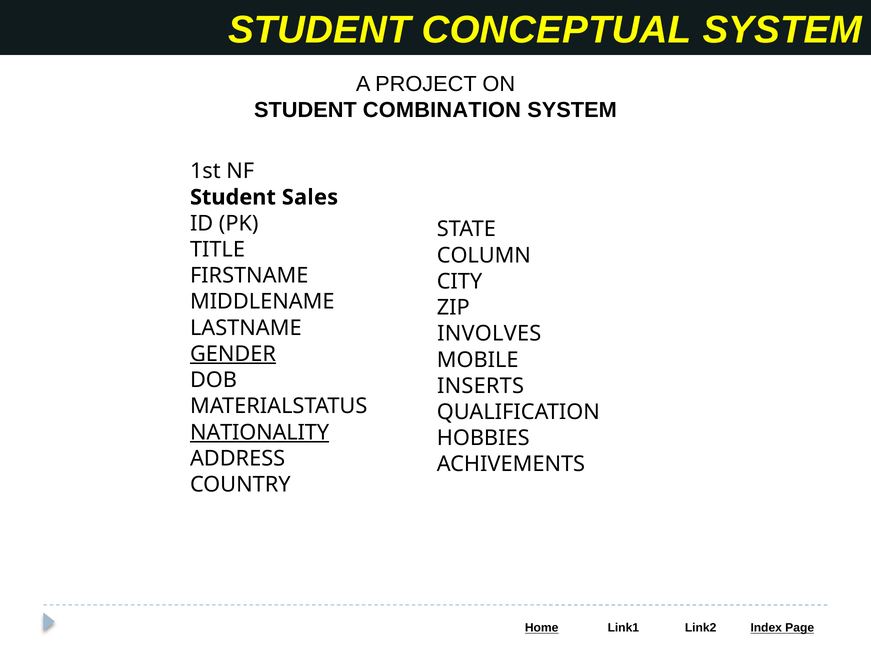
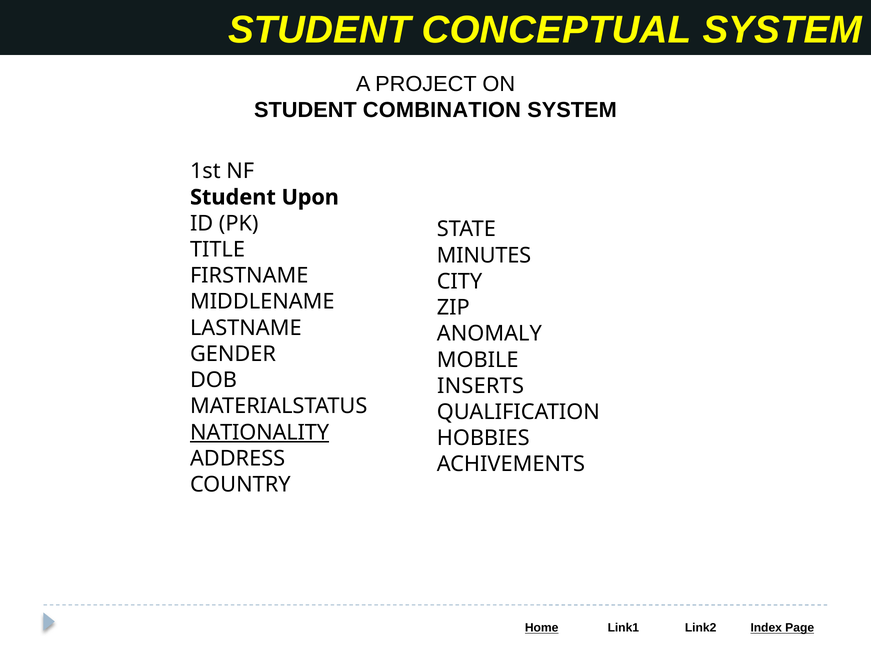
Sales: Sales -> Upon (310, 197)
COLUMN: COLUMN -> MINUTES (484, 255)
INVOLVES: INVOLVES -> ANOMALY (489, 334)
GENDER underline: present -> none (233, 354)
